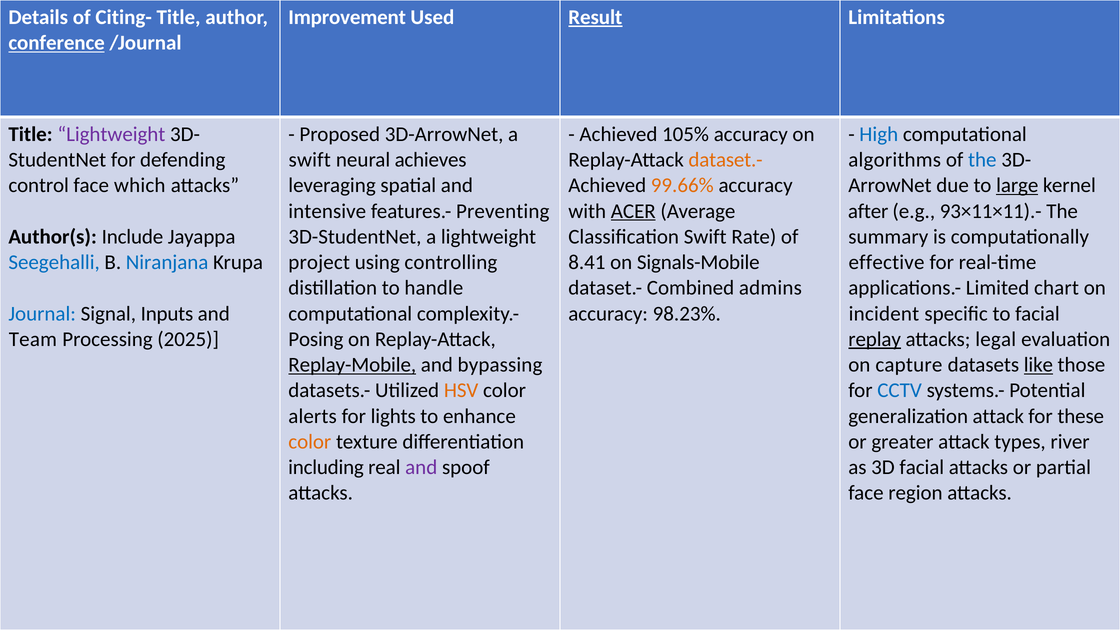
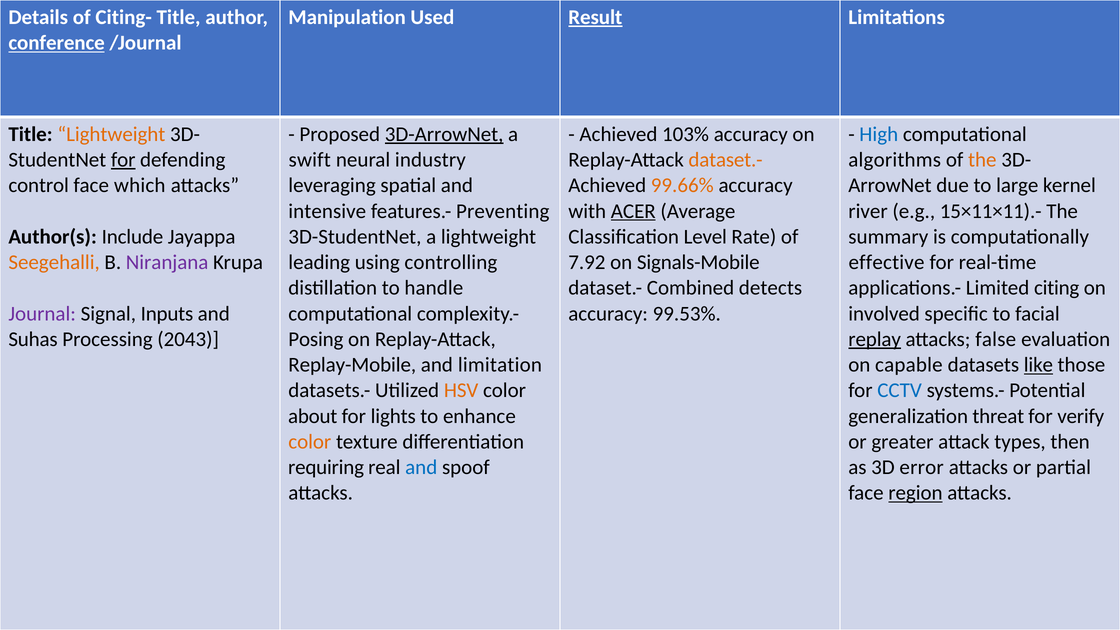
Improvement: Improvement -> Manipulation (347, 17)
Lightweight colour: purple -> orange (111, 134)
3D-ArrowNet underline: none -> present (444, 134)
105%: 105% -> 103% (685, 134)
for underline: none -> present (123, 160)
achieves: achieves -> industry (430, 160)
the colour: blue -> orange (982, 160)
large underline: present -> none (1017, 185)
after: after -> river (868, 211)
93×11×11).-: 93×11×11).- -> 15×11×11).- (991, 211)
Classification Swift: Swift -> Level (705, 237)
Seegehalli colour: blue -> orange (54, 262)
Niranjana colour: blue -> purple (167, 262)
project: project -> leading (319, 262)
8.41: 8.41 -> 7.92 (587, 262)
admins: admins -> detects (770, 288)
chart: chart -> citing (1057, 288)
Journal colour: blue -> purple (42, 314)
98.23%: 98.23% -> 99.53% (687, 314)
incident: incident -> involved (884, 314)
Team: Team -> Suhas (33, 339)
2025: 2025 -> 2043 (188, 339)
legal: legal -> false (996, 339)
Replay-Mobile underline: present -> none (352, 365)
bypassing: bypassing -> limitation (500, 365)
capture: capture -> capable (909, 365)
alerts: alerts -> about (313, 416)
generalization attack: attack -> threat (998, 416)
these: these -> verify (1081, 416)
river: river -> then (1070, 442)
including: including -> requiring (326, 467)
and colour: purple -> blue (421, 467)
3D facial: facial -> error (922, 467)
region underline: none -> present (915, 493)
